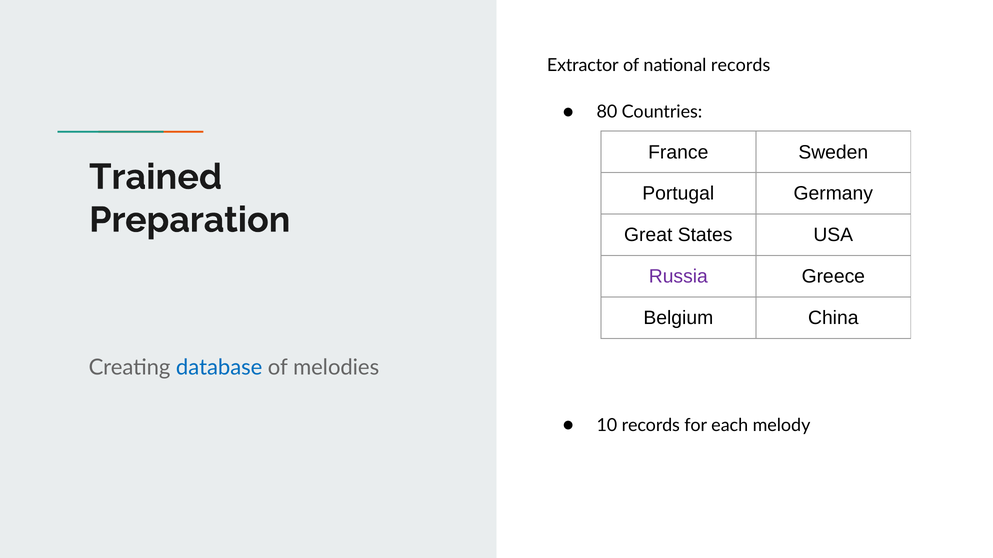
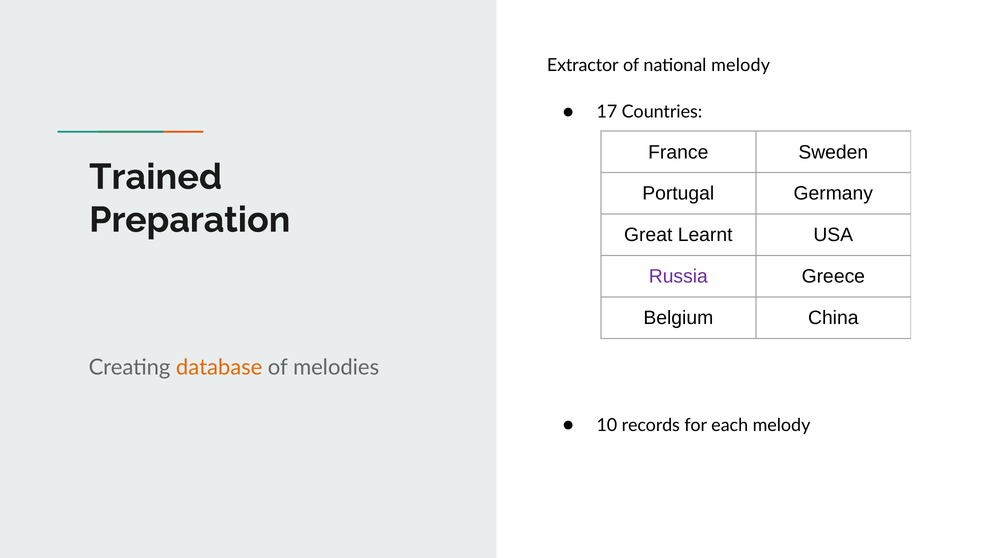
national records: records -> melody (741, 65)
80: 80 -> 17 (607, 112)
States: States -> Learnt (705, 235)
database colour: blue -> orange (219, 368)
